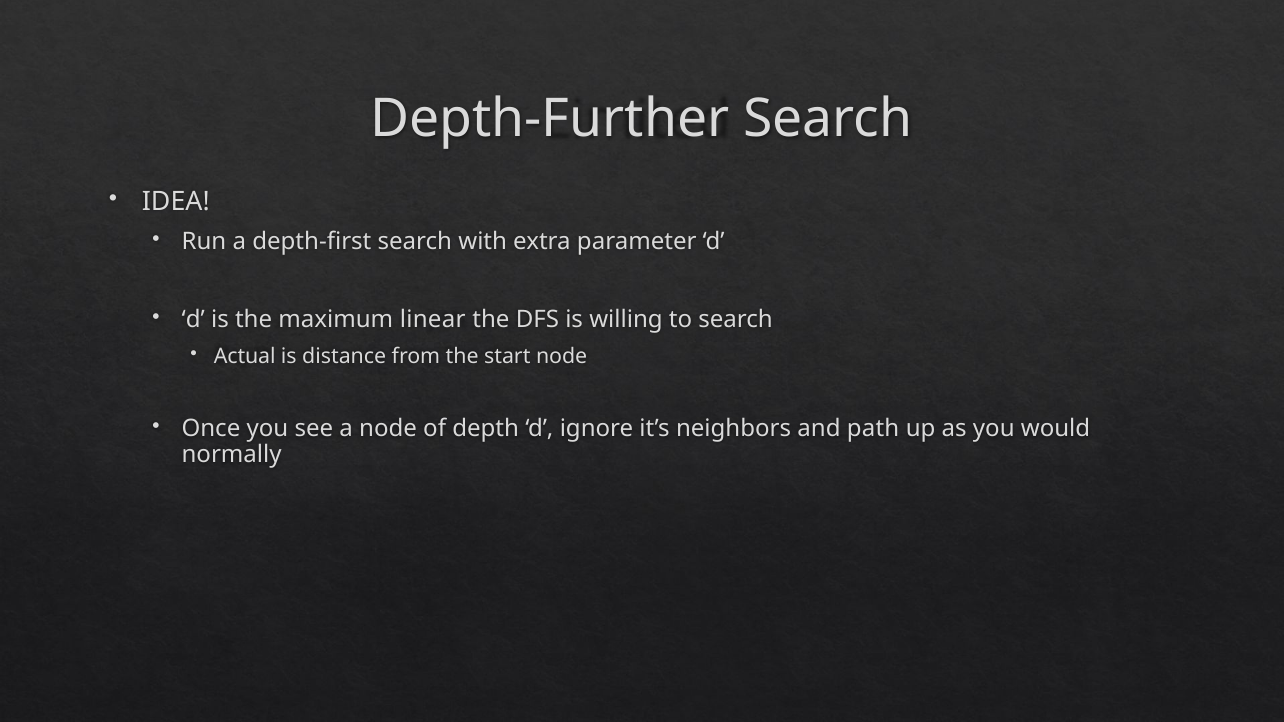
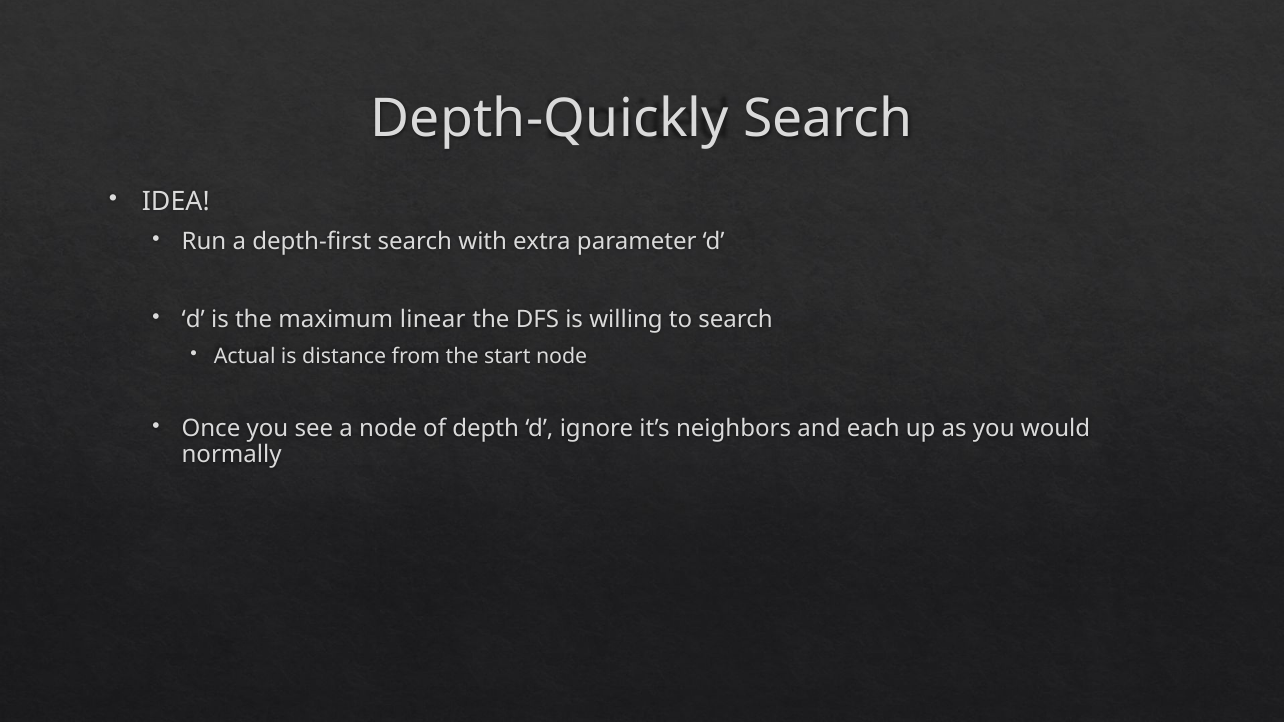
Depth-Further: Depth-Further -> Depth-Quickly (550, 119)
path: path -> each (873, 429)
